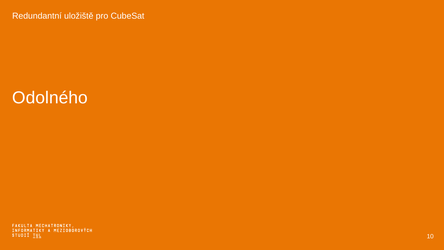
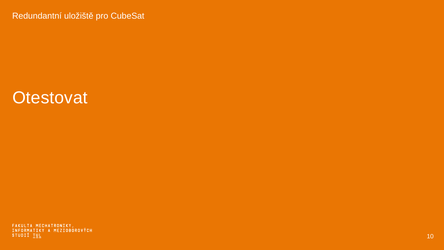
Odolného: Odolného -> Otestovat (50, 98)
